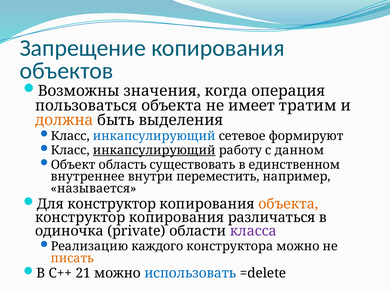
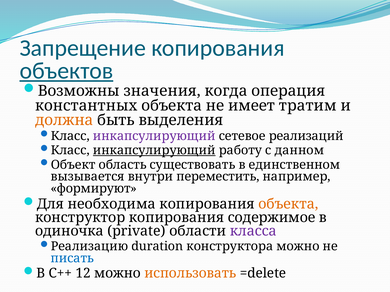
объектов underline: none -> present (66, 71)
пользоваться: пользоваться -> константных (86, 106)
инкапсулирующий colour: blue -> purple (154, 136)
формируют: формируют -> реализаций (306, 136)
внутреннее: внутреннее -> вызывается (88, 177)
называется: называется -> формируют (94, 189)
Для конструктор: конструктор -> необходима (112, 204)
различаться: различаться -> содержимое (272, 218)
каждого: каждого -> duration (157, 247)
писать colour: orange -> blue (72, 259)
21: 21 -> 12 (83, 274)
использовать colour: blue -> orange (190, 274)
